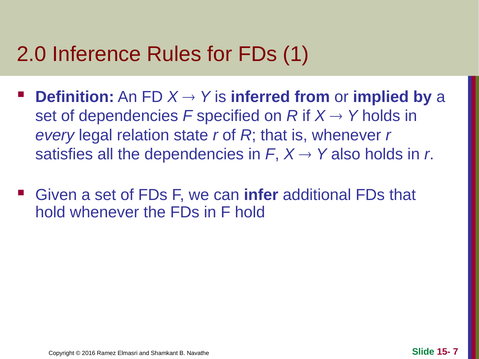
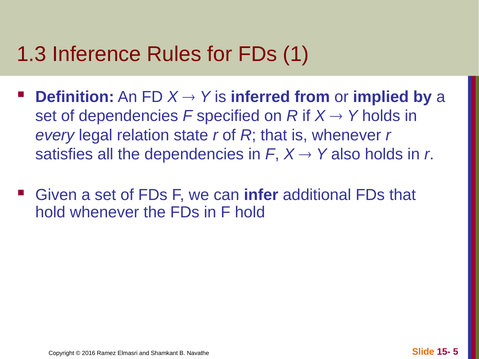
2.0: 2.0 -> 1.3 (32, 54)
Slide colour: green -> orange (423, 352)
7: 7 -> 5 (456, 352)
